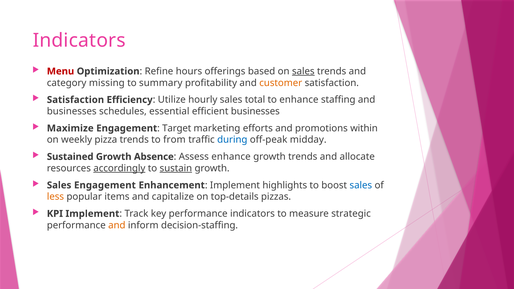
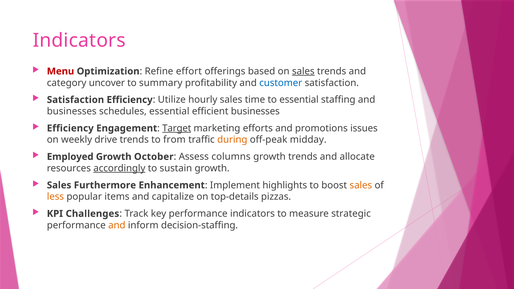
hours: hours -> effort (189, 71)
missing: missing -> uncover (107, 83)
customer colour: orange -> blue (281, 83)
total: total -> time (255, 100)
to enhance: enhance -> essential (299, 100)
Maximize: Maximize -> Efficiency (70, 128)
Target underline: none -> present (177, 128)
within: within -> issues (364, 128)
pizza: pizza -> drive (106, 140)
during colour: blue -> orange (232, 140)
Sustained: Sustained -> Employed (70, 157)
Absence: Absence -> October (154, 157)
Assess enhance: enhance -> columns (231, 157)
sustain underline: present -> none (176, 168)
Sales Engagement: Engagement -> Furthermore (105, 185)
sales colour: blue -> orange (361, 185)
KPI Implement: Implement -> Challenges (92, 214)
